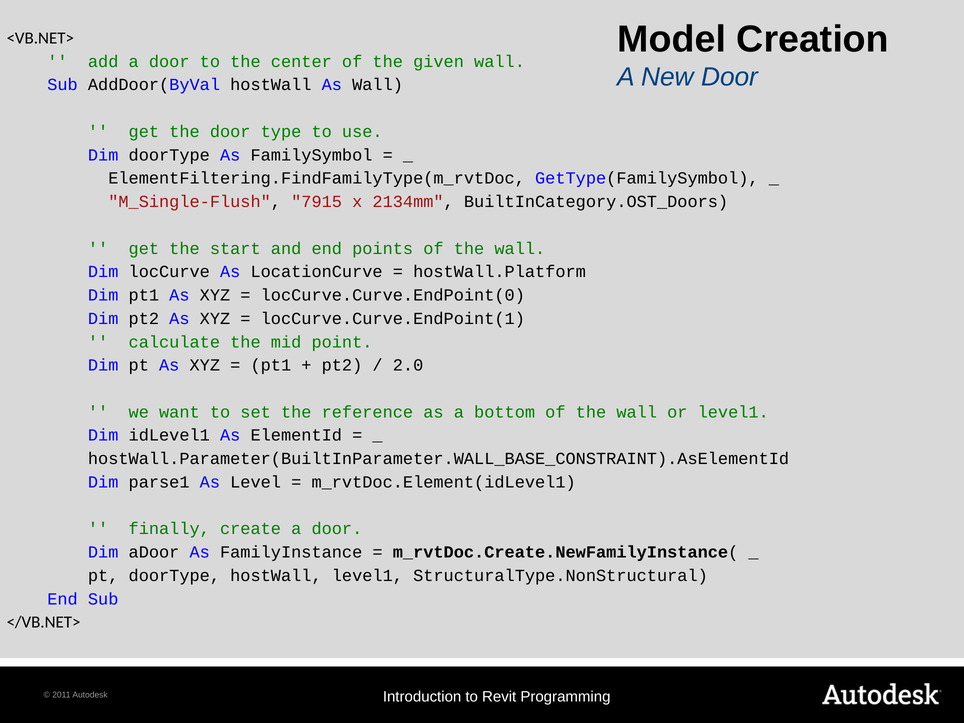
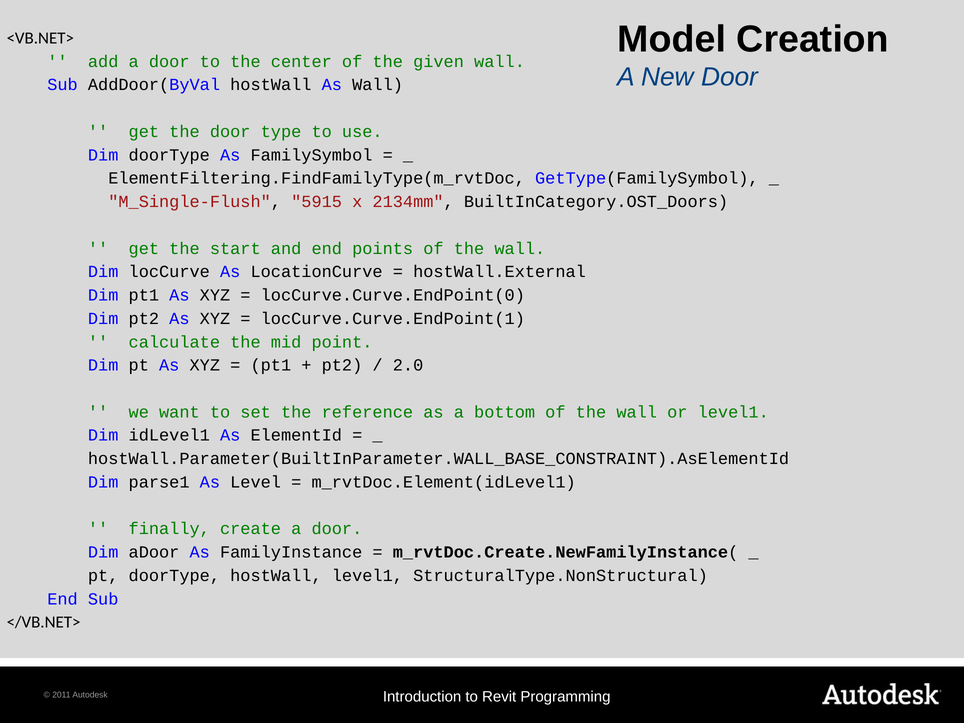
7915: 7915 -> 5915 (317, 202)
hostWall.Platform: hostWall.Platform -> hostWall.External (500, 272)
